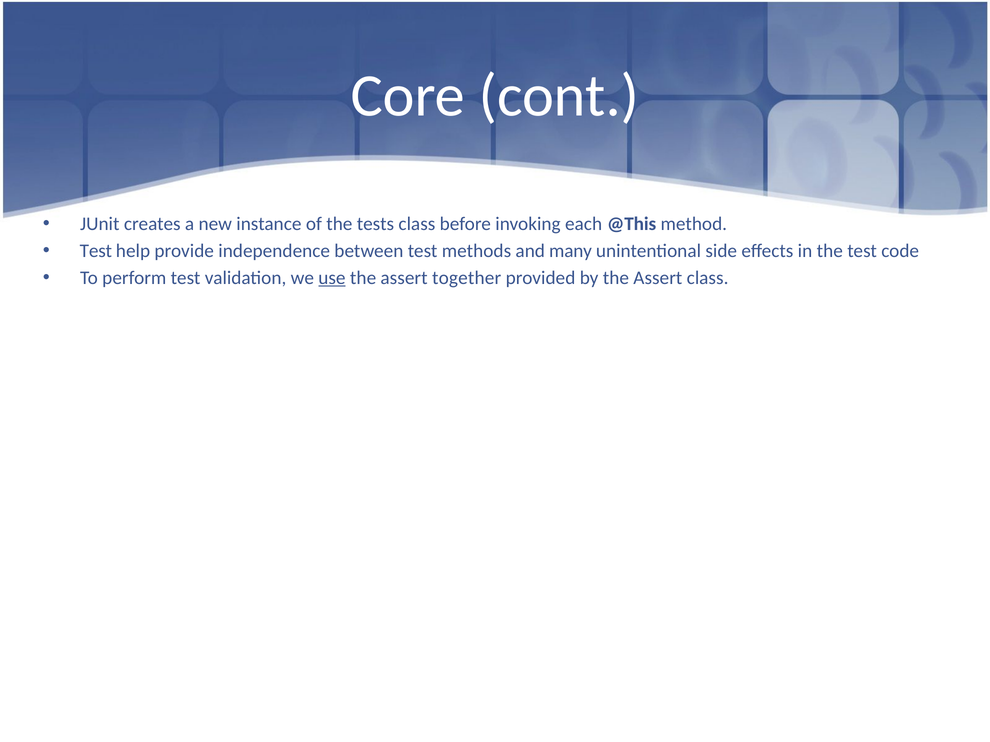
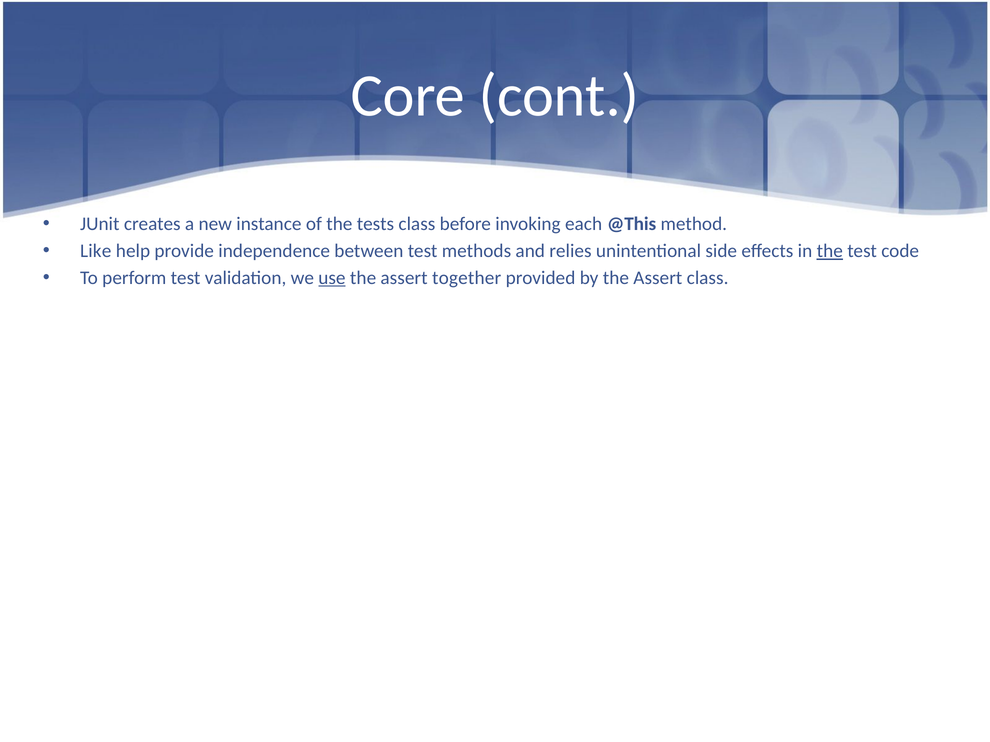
Test: Test -> Like (96, 251)
many: many -> relies (570, 251)
the underline: none -> present (830, 251)
